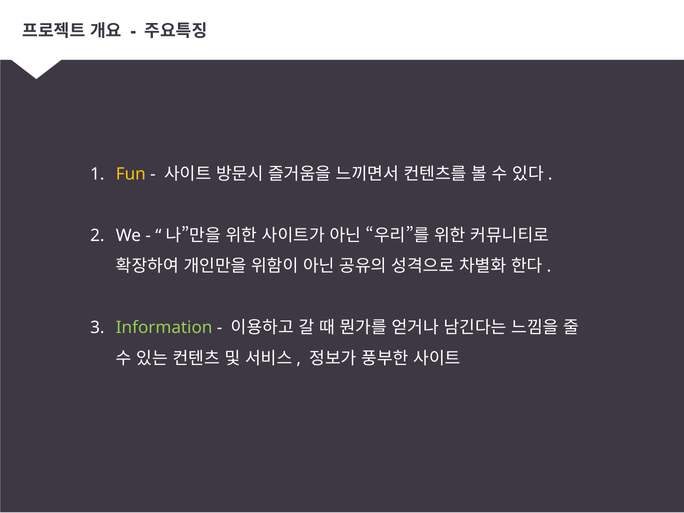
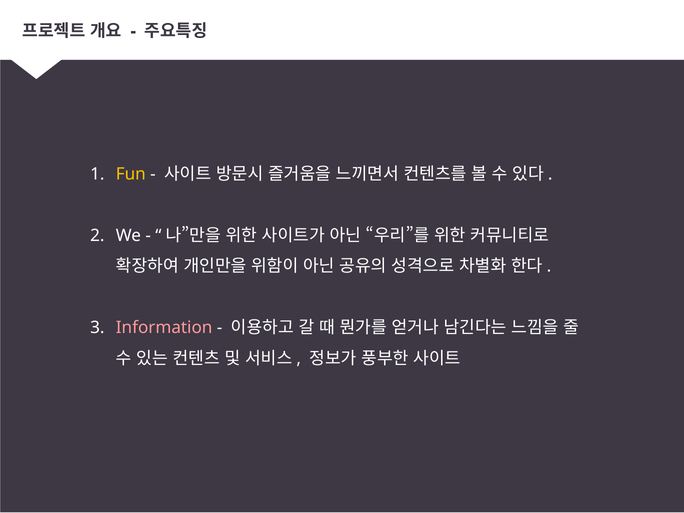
Information colour: light green -> pink (164, 328)
